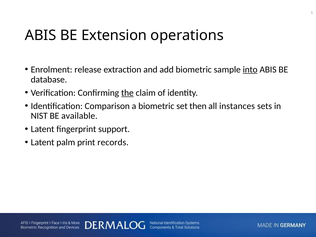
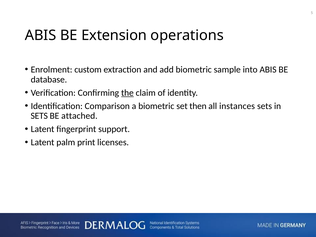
release: release -> custom (88, 70)
into underline: present -> none (250, 70)
NIST: NIST -> SETS (39, 116)
available: available -> attached (79, 116)
records: records -> licenses (113, 142)
